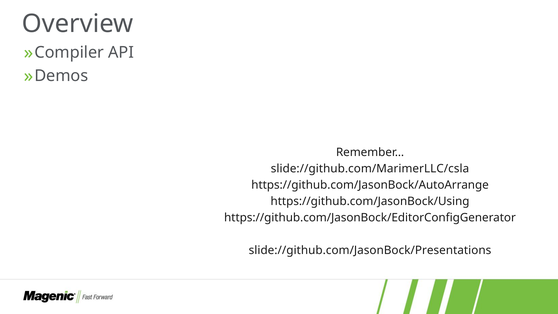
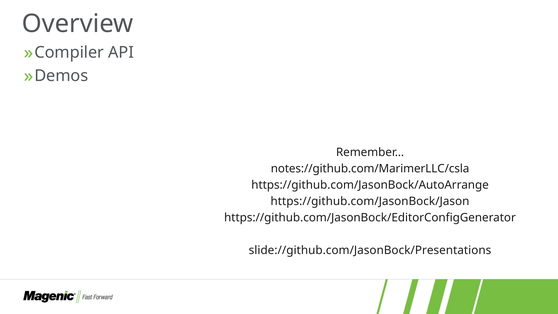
slide://github.com/MarimerLLC/csla: slide://github.com/MarimerLLC/csla -> notes://github.com/MarimerLLC/csla (370, 169)
https://github.com/JasonBock/Using: https://github.com/JasonBock/Using -> https://github.com/JasonBock/Jason (370, 201)
